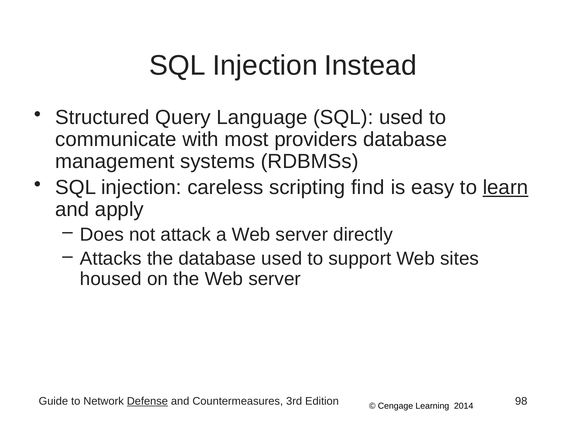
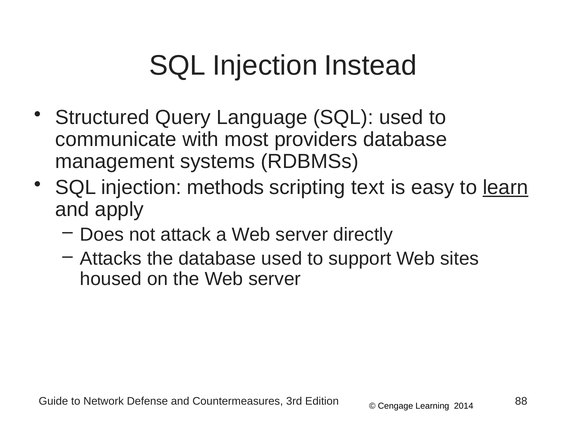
careless: careless -> methods (226, 188)
find: find -> text (368, 188)
Defense underline: present -> none (147, 402)
98: 98 -> 88 (521, 402)
